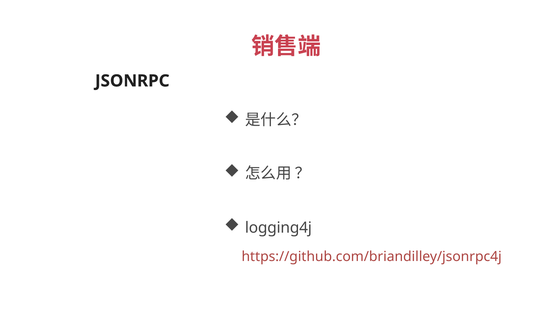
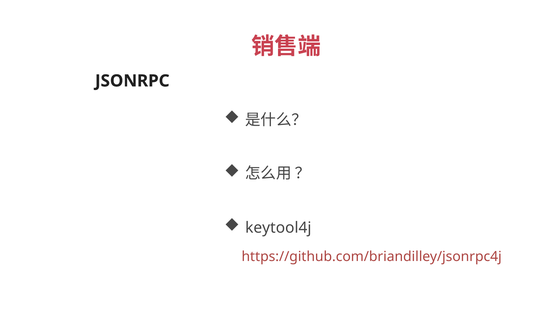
logging4j: logging4j -> keytool4j (278, 228)
